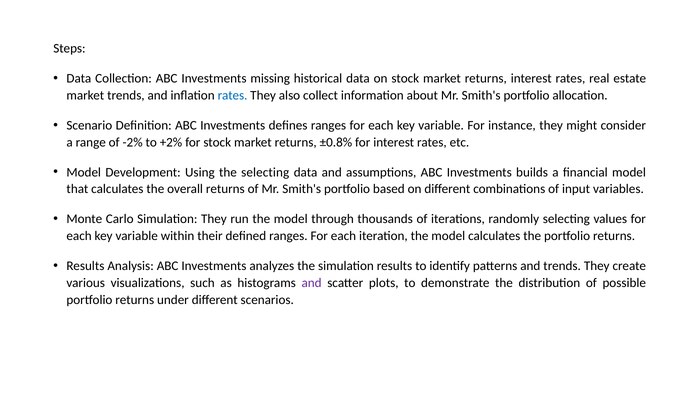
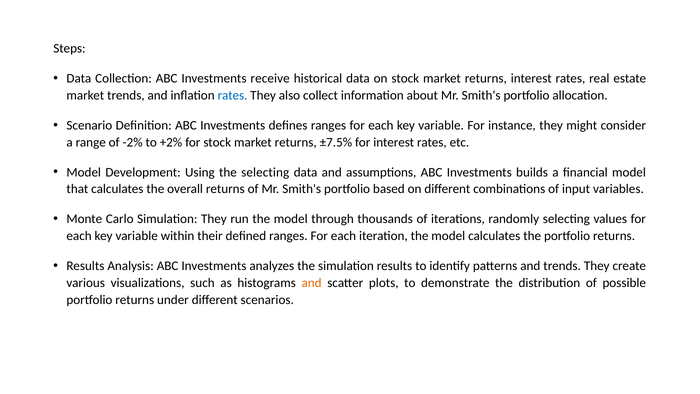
missing: missing -> receive (270, 79)
±0.8%: ±0.8% -> ±7.5% (336, 142)
and colour: purple -> orange (312, 283)
